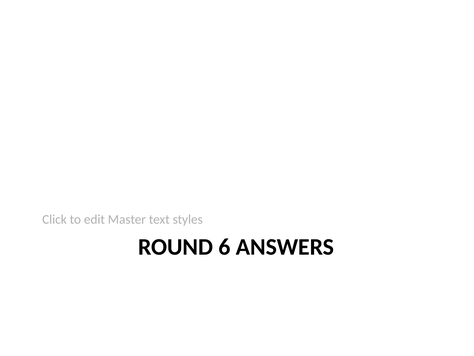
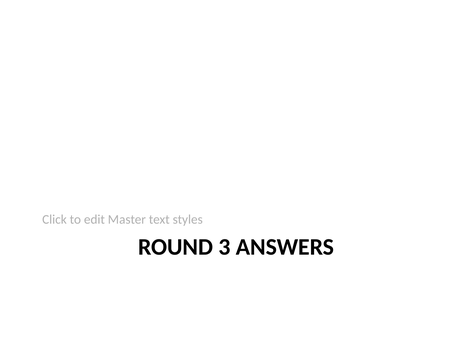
6: 6 -> 3 (225, 247)
